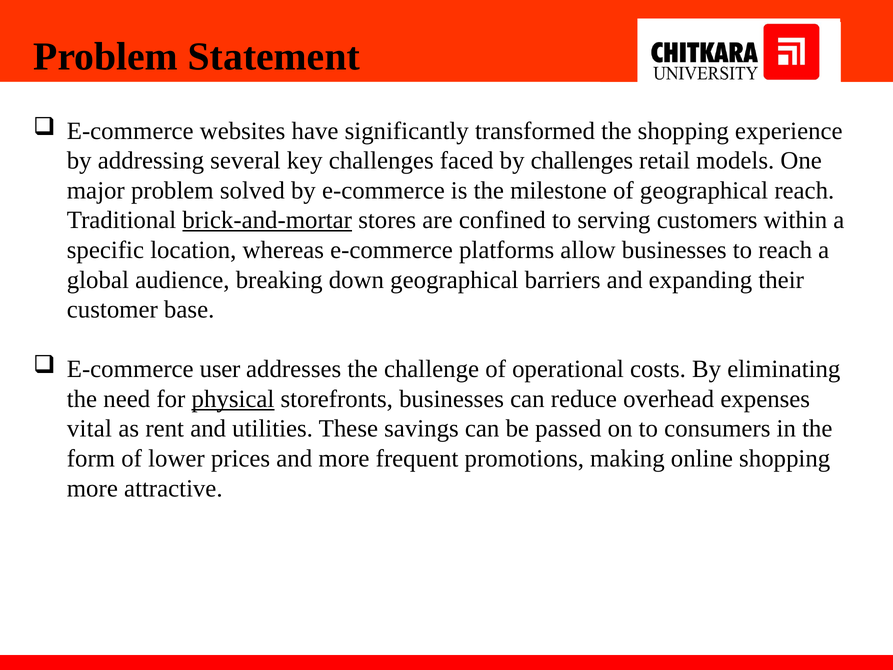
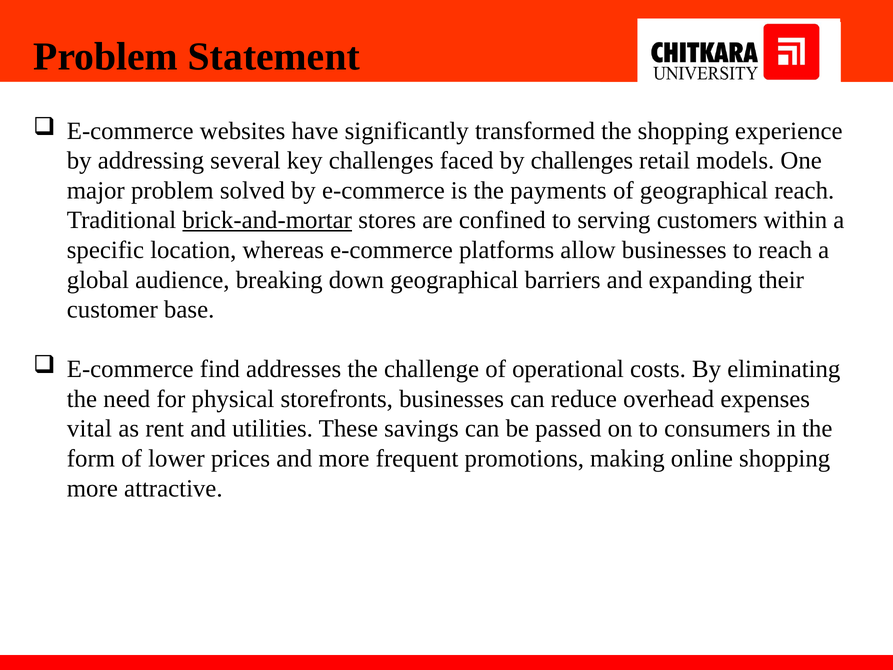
milestone: milestone -> payments (558, 190)
user: user -> find (220, 369)
physical underline: present -> none (233, 399)
